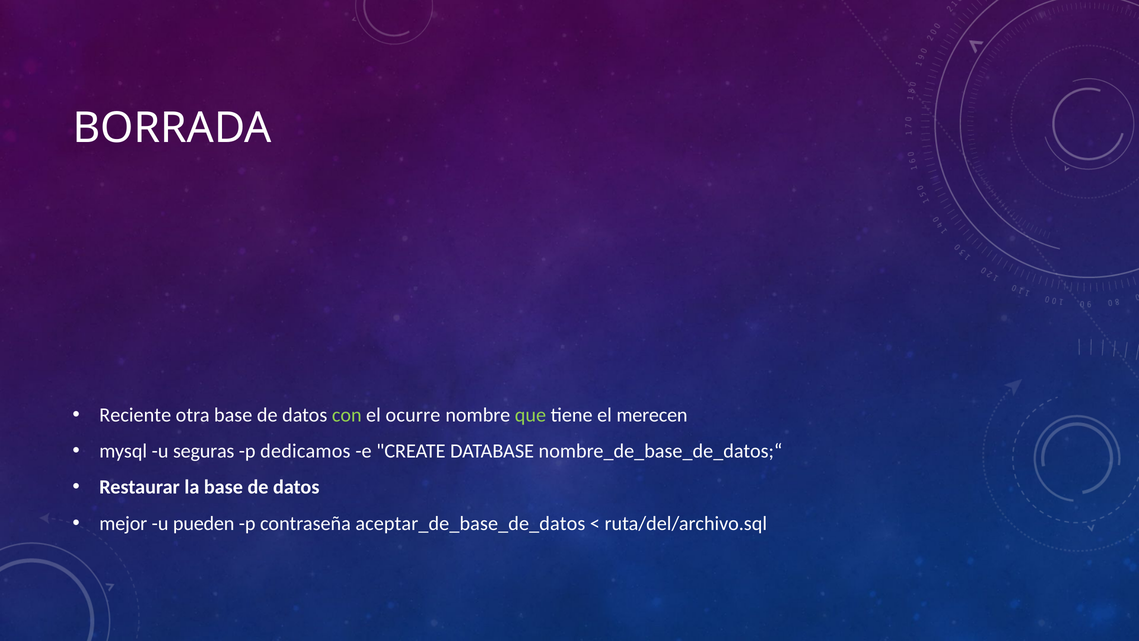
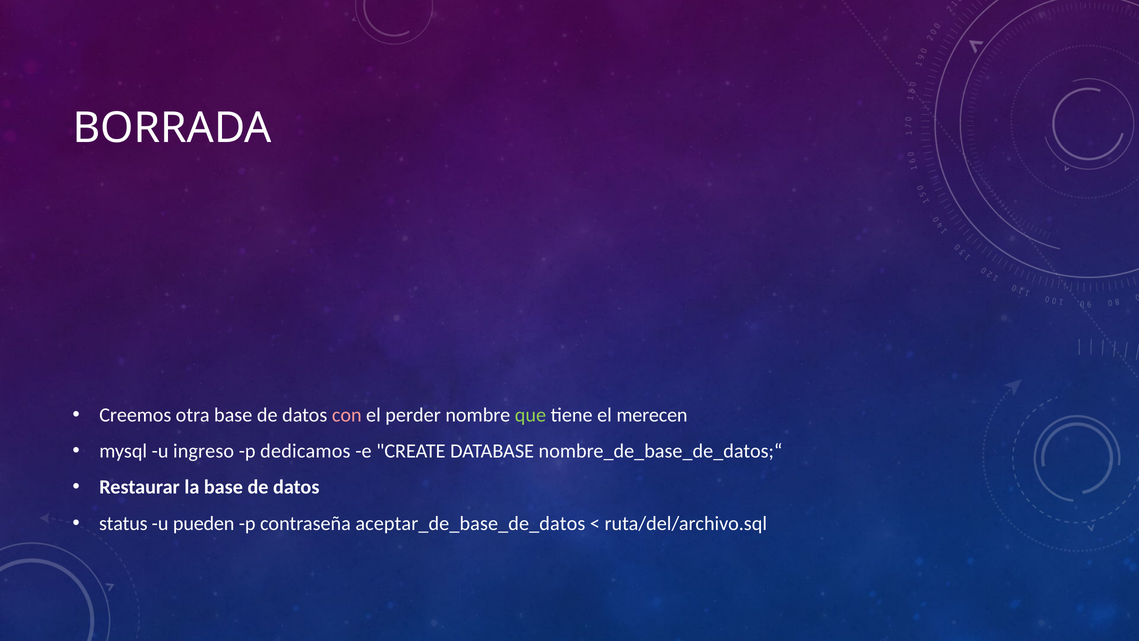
Reciente: Reciente -> Creemos (135, 415)
con colour: light green -> pink (347, 415)
ocurre: ocurre -> perder (413, 415)
seguras: seguras -> ingreso (204, 451)
mejor: mejor -> status (123, 523)
